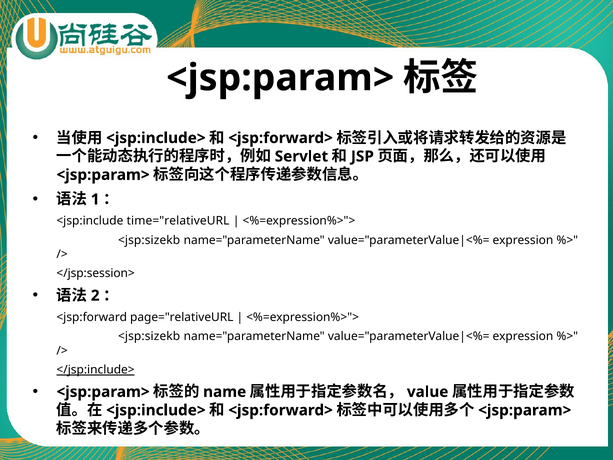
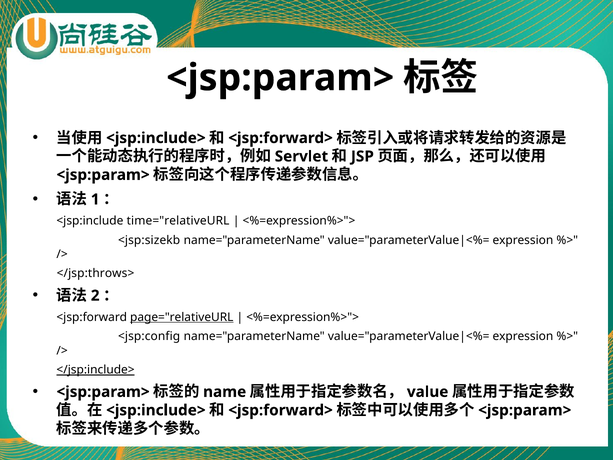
</jsp:session>: </jsp:session> -> </jsp:throws> (96, 273)
page="relativeURL underline: none -> present (182, 317)
<jsp:sizekb: <jsp:sizekb -> <jsp:config (149, 336)
